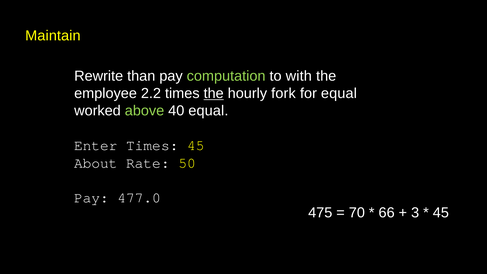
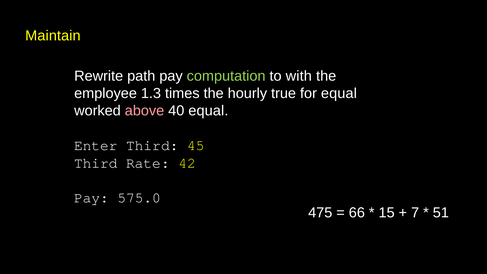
than: than -> path (141, 76)
2.2: 2.2 -> 1.3 (151, 93)
the underline: present -> none (214, 93)
fork: fork -> true (284, 93)
above colour: light green -> pink (145, 111)
Enter Times: Times -> Third (152, 146)
About: About -> Third (96, 163)
50: 50 -> 42 (187, 163)
477.0: 477.0 -> 575.0 (139, 198)
70: 70 -> 66 (357, 213)
66: 66 -> 15 (387, 213)
3: 3 -> 7 (415, 213)
45: 45 -> 51 (441, 213)
